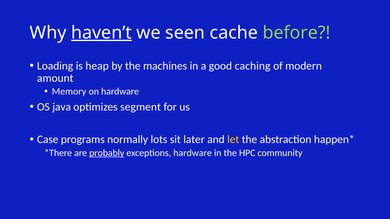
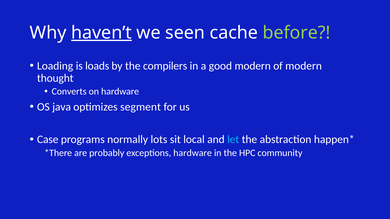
heap: heap -> loads (97, 66)
machines: machines -> compilers (165, 66)
good caching: caching -> modern (253, 66)
amount: amount -> thought (55, 78)
Memory: Memory -> Converts (69, 92)
later: later -> local (194, 140)
let colour: yellow -> light blue (233, 140)
probably underline: present -> none (107, 153)
